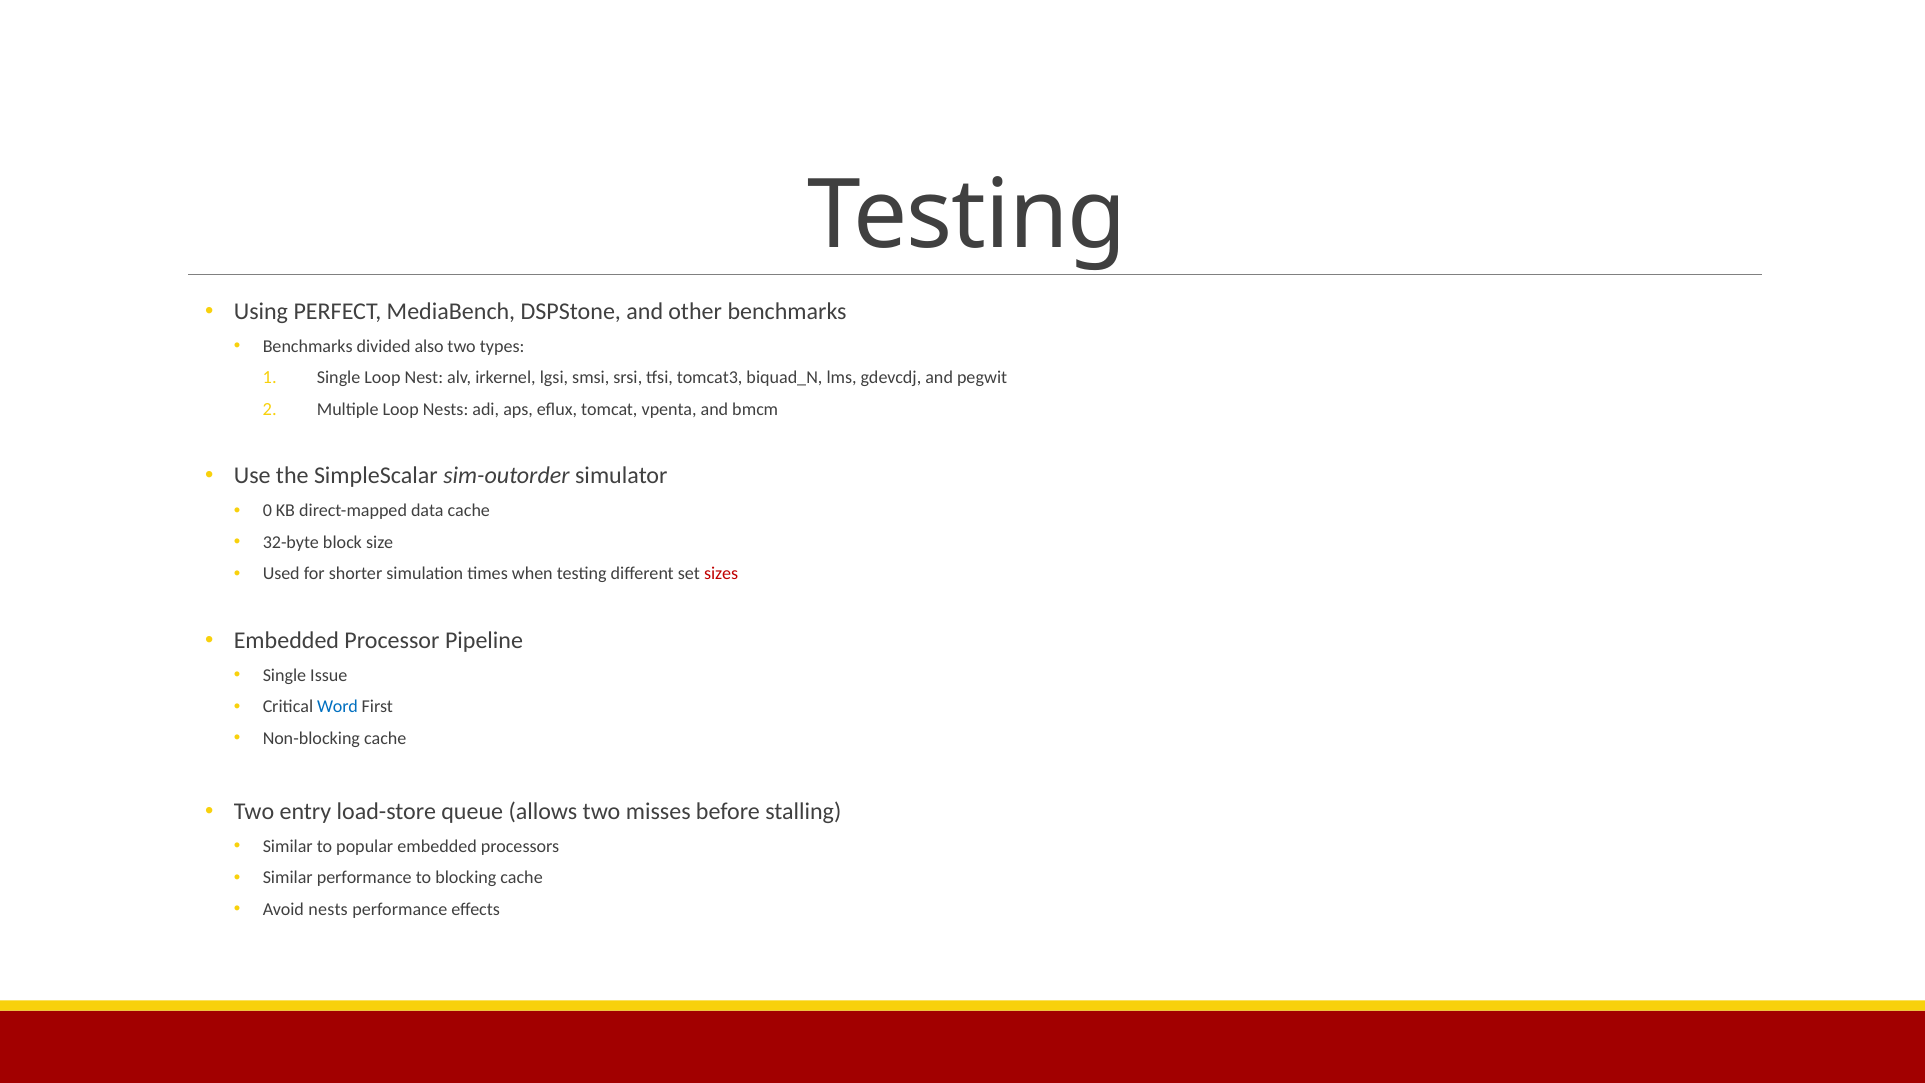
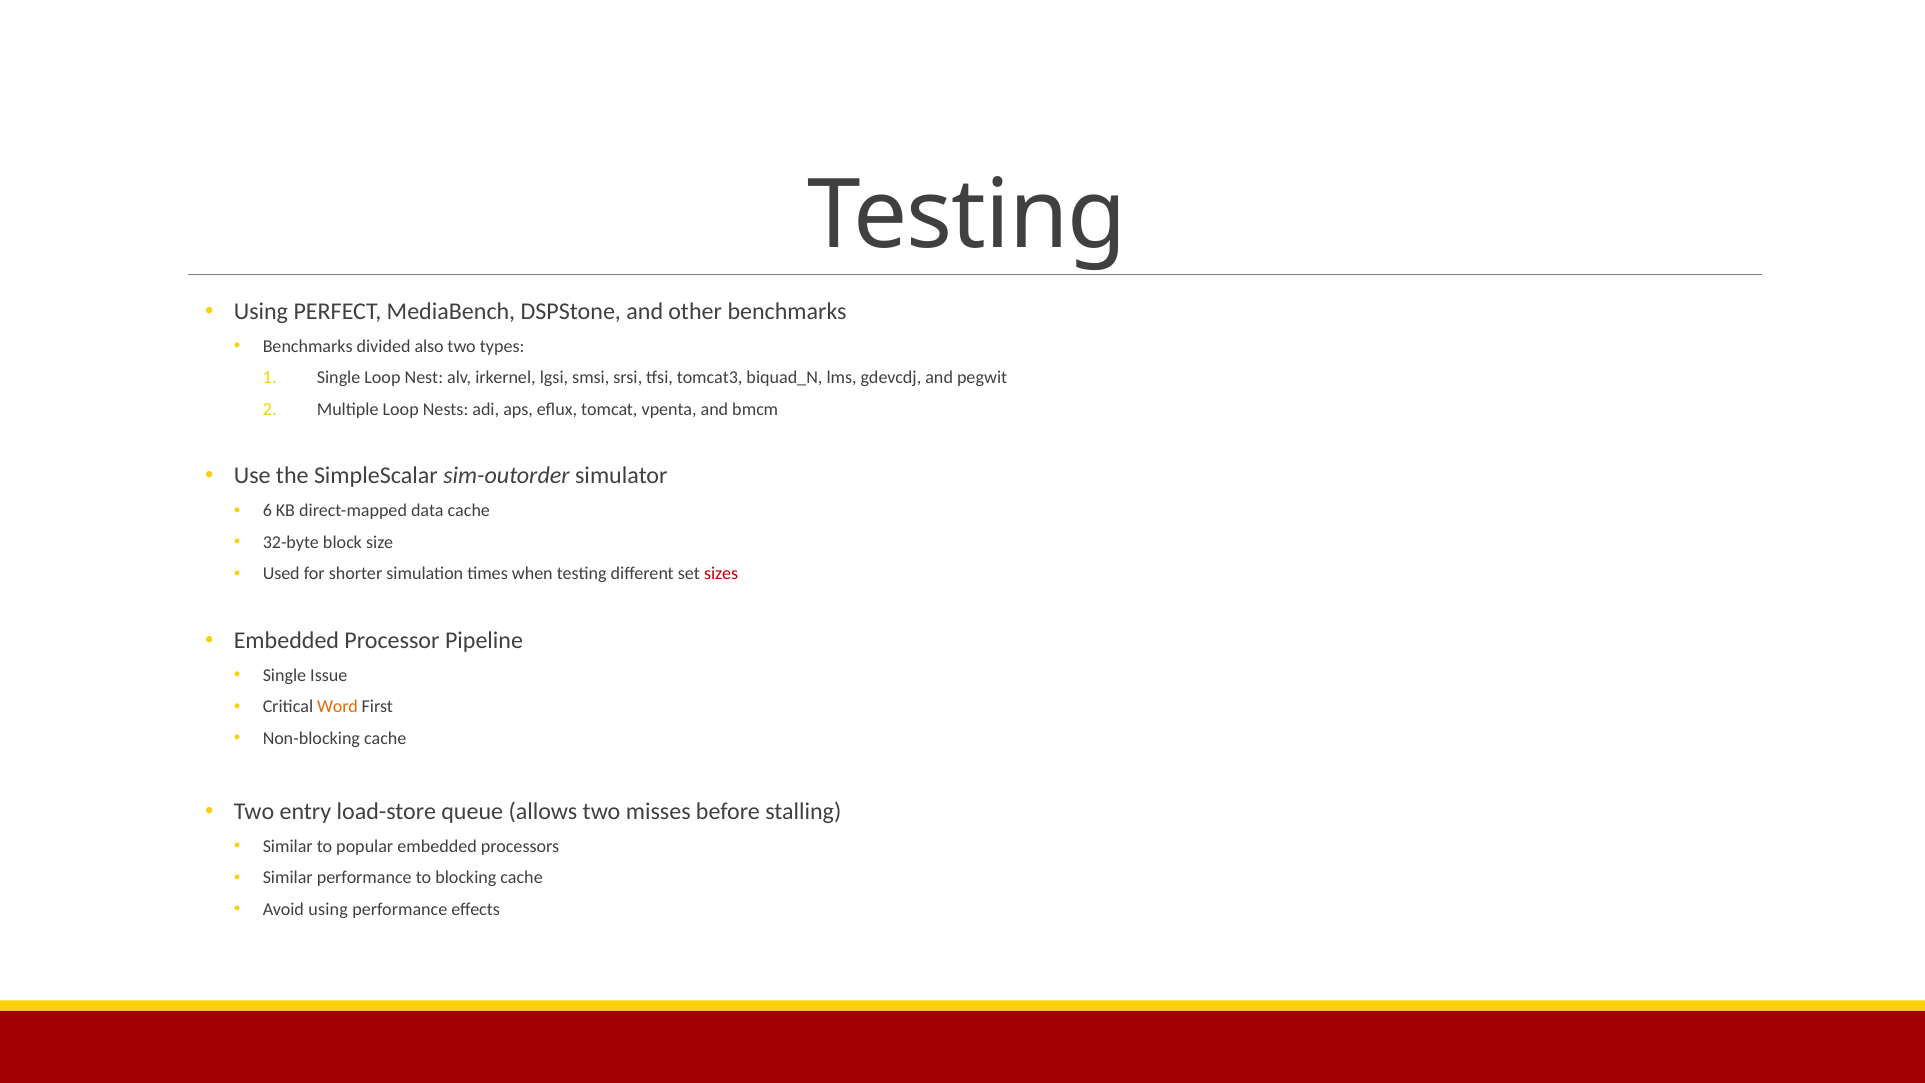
0: 0 -> 6 (267, 511)
Word colour: blue -> orange (337, 707)
Avoid nests: nests -> using (328, 909)
